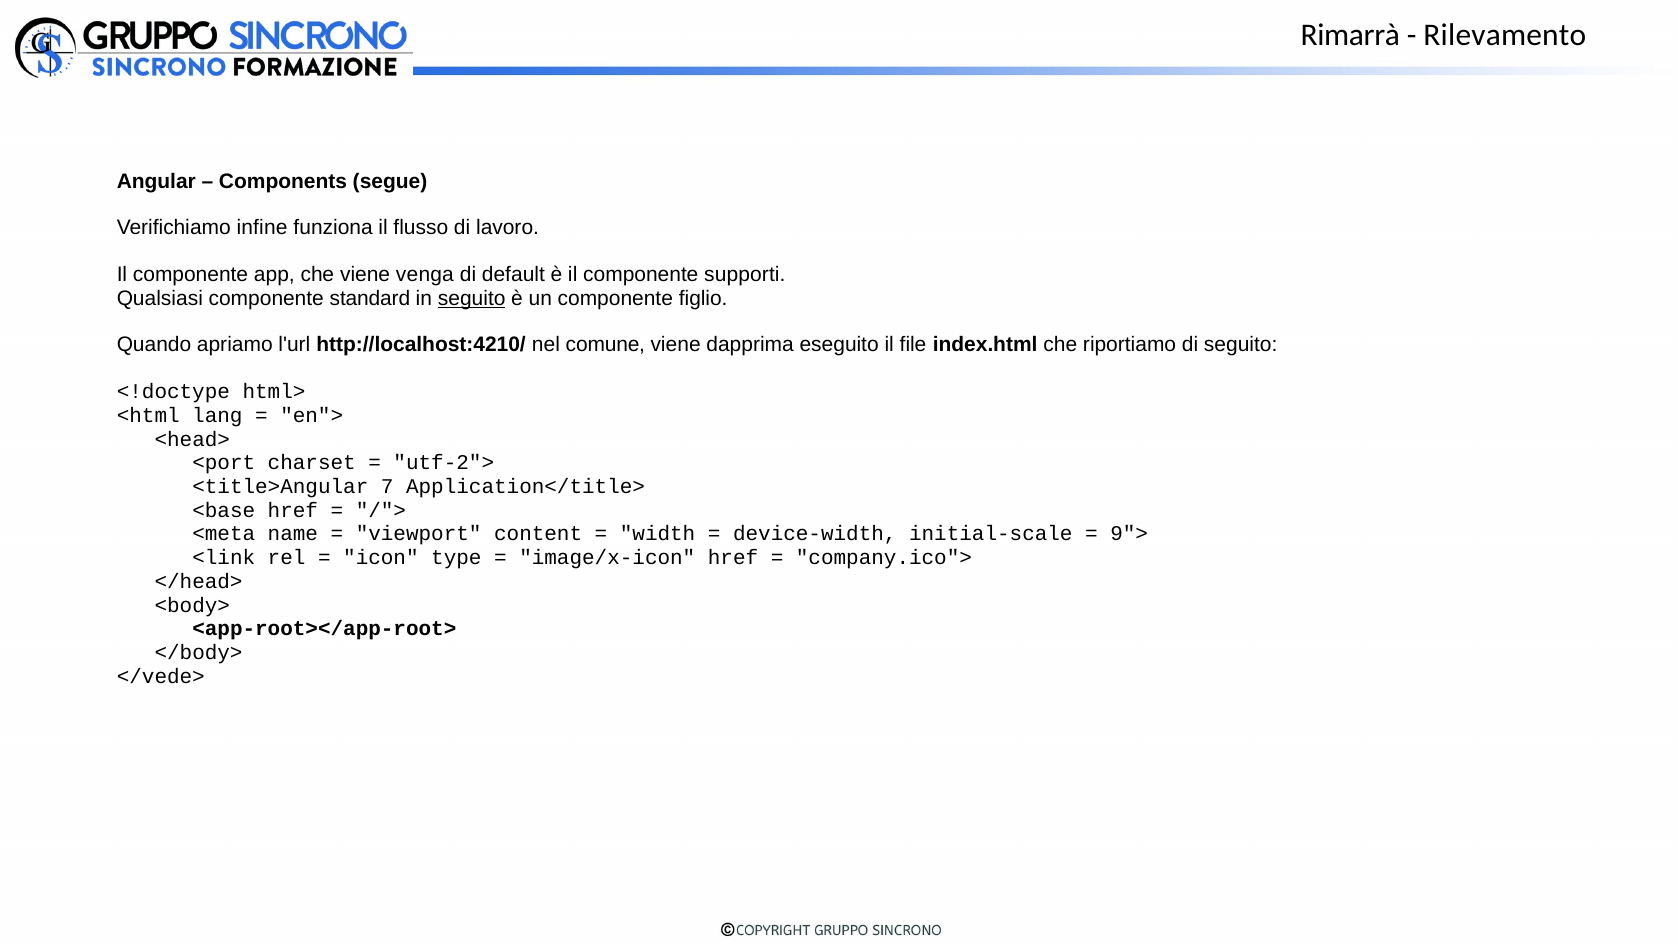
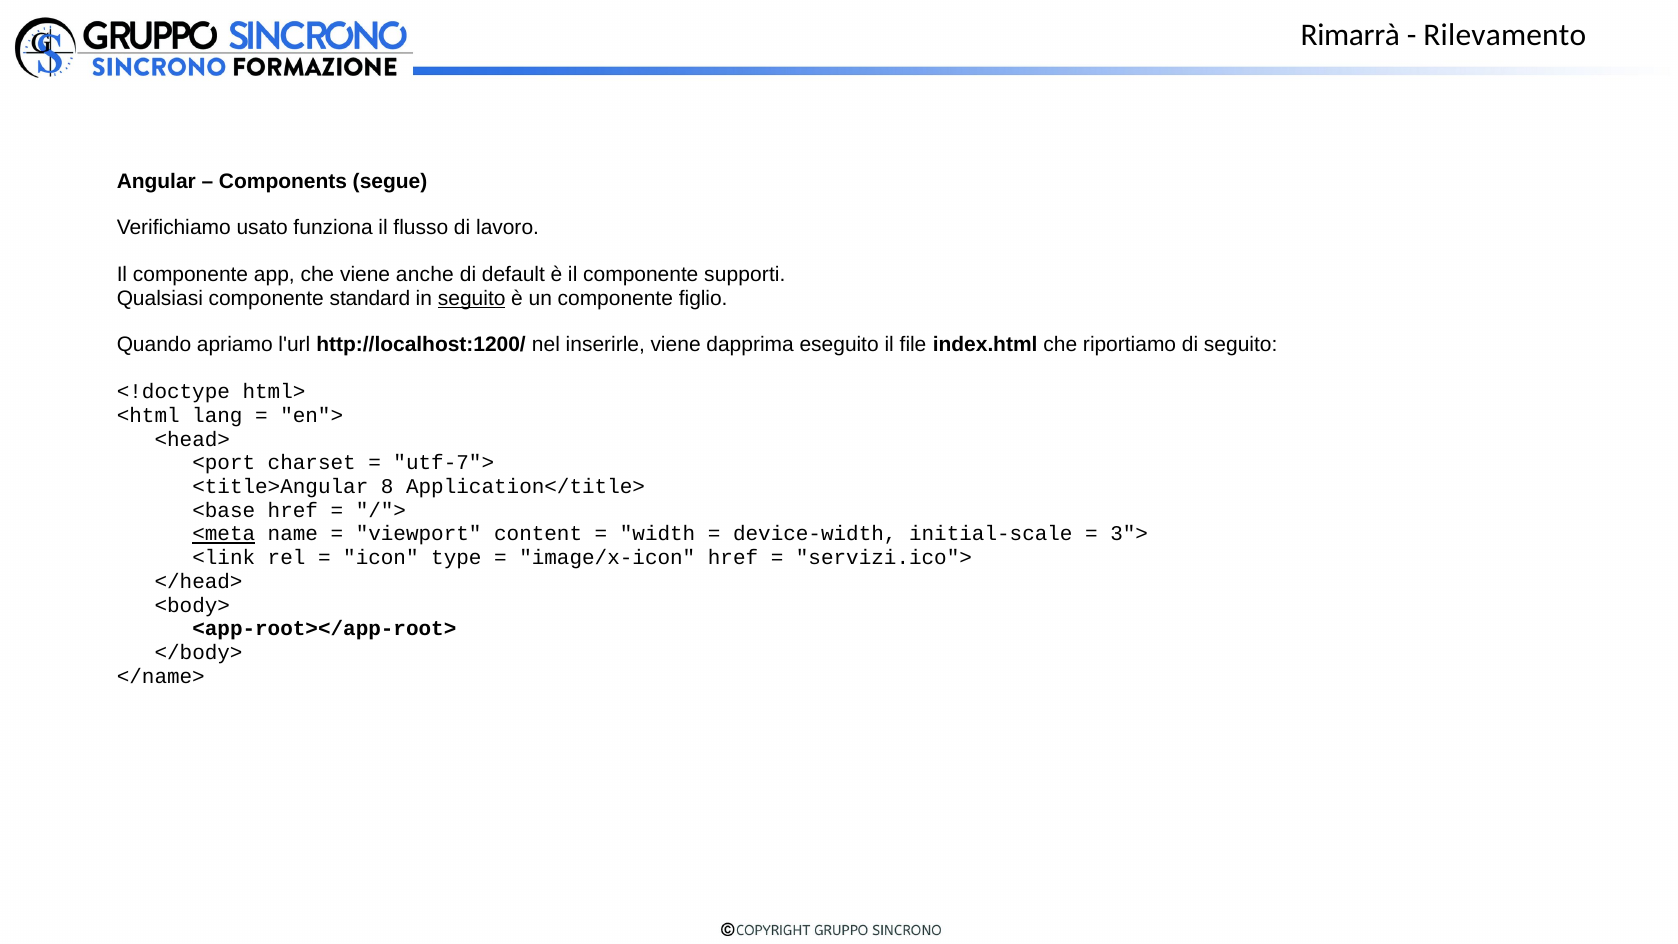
infine: infine -> usato (262, 228)
venga: venga -> anche (425, 275)
http://localhost:4210/: http://localhost:4210/ -> http://localhost:1200/ (421, 345)
comune: comune -> inserirle (605, 345)
utf-2">: utf-2"> -> utf-7"> (444, 463)
7: 7 -> 8 (387, 487)
<meta underline: none -> present (224, 534)
9">: 9"> -> 3"> (1129, 534)
company.ico">: company.ico"> -> servizi.ico"> (884, 558)
</vede>: </vede> -> </name> (161, 676)
